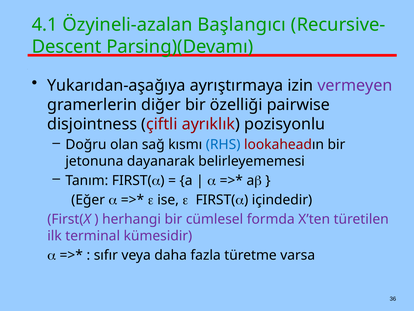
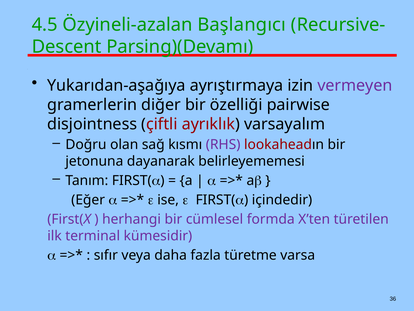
4.1: 4.1 -> 4.5 (45, 25)
pozisyonlu: pozisyonlu -> varsayalım (285, 124)
RHS colour: blue -> purple (223, 145)
